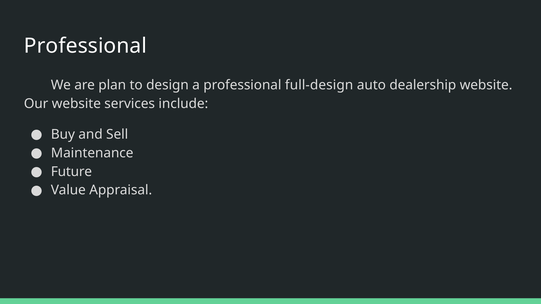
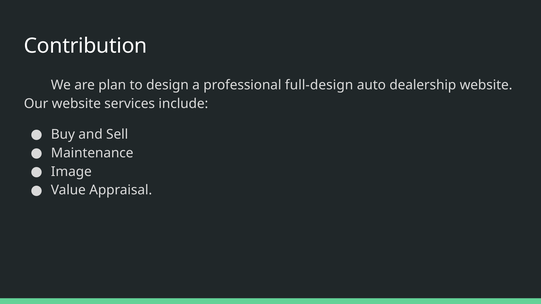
Professional: Professional -> Contribution (86, 46)
Future: Future -> Image (71, 172)
